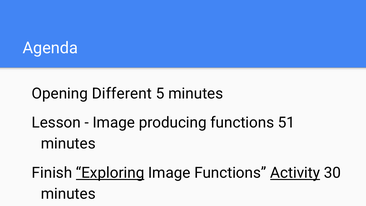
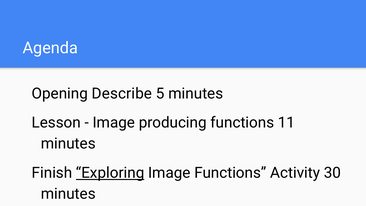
Different: Different -> Describe (122, 93)
51: 51 -> 11 (286, 123)
Activity underline: present -> none (295, 173)
